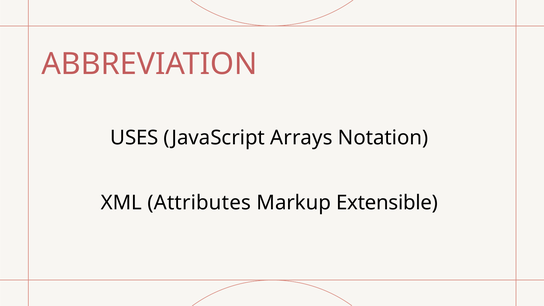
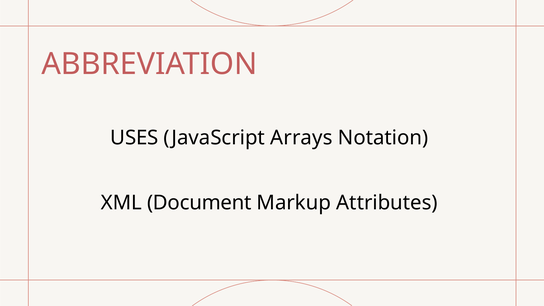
Attributes: Attributes -> Document (199, 203)
Extensible: Extensible -> Attributes (387, 203)
